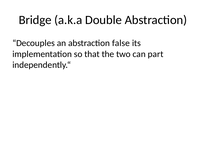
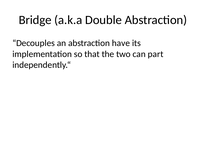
false: false -> have (121, 43)
